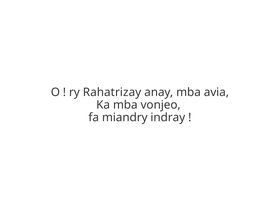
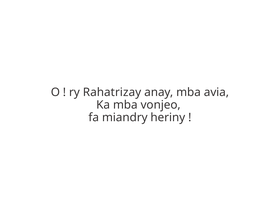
indray: indray -> heriny (168, 118)
